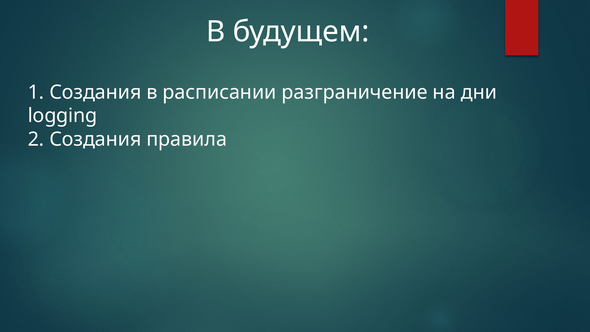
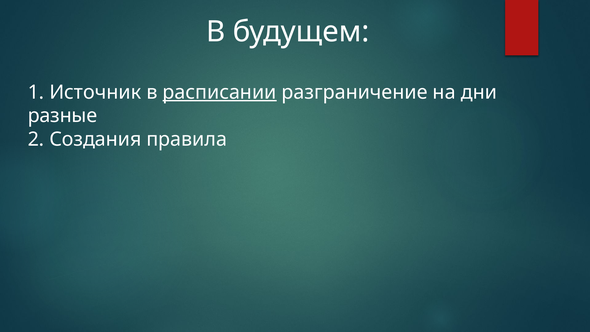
1 Создания: Создания -> Источник (95, 92)
расписании underline: none -> present (220, 92)
logging: logging -> разные (62, 116)
